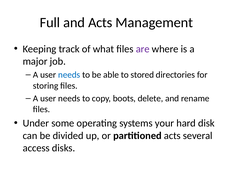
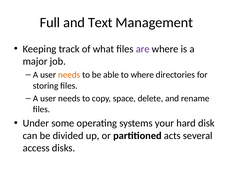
and Acts: Acts -> Text (100, 23)
needs colour: blue -> orange (69, 75)
to stored: stored -> where (142, 75)
boots: boots -> space (124, 98)
